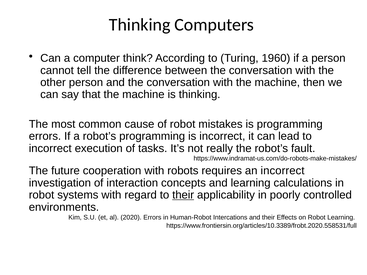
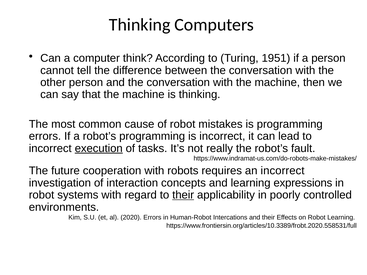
1960: 1960 -> 1951 (276, 58)
execution underline: none -> present (99, 148)
calculations: calculations -> expressions (303, 183)
